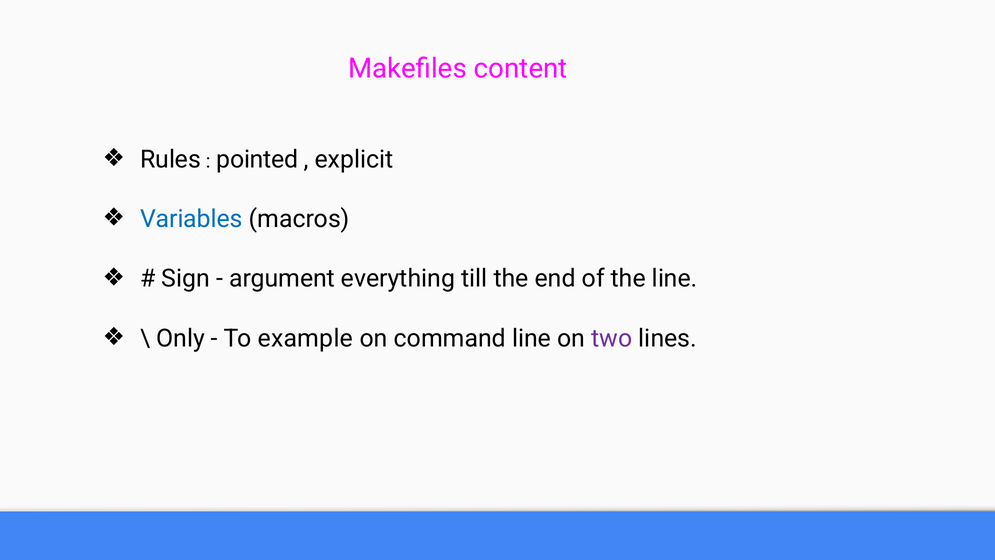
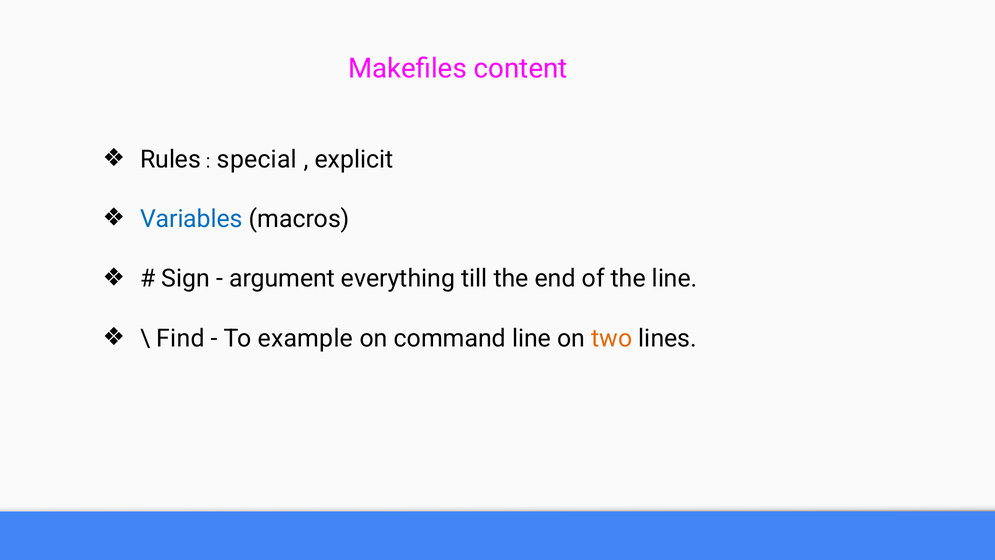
pointed: pointed -> special (257, 159)
Only: Only -> Find (180, 338)
two colour: purple -> orange (612, 338)
